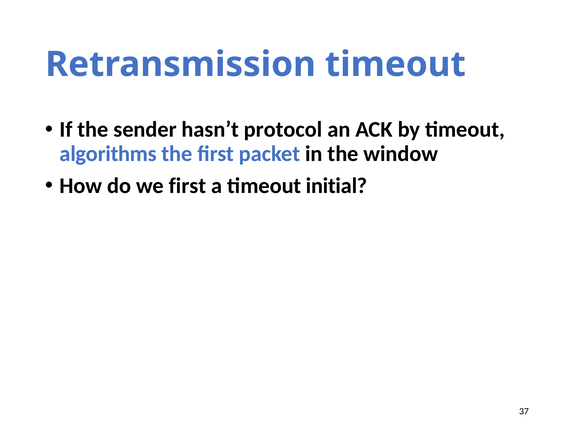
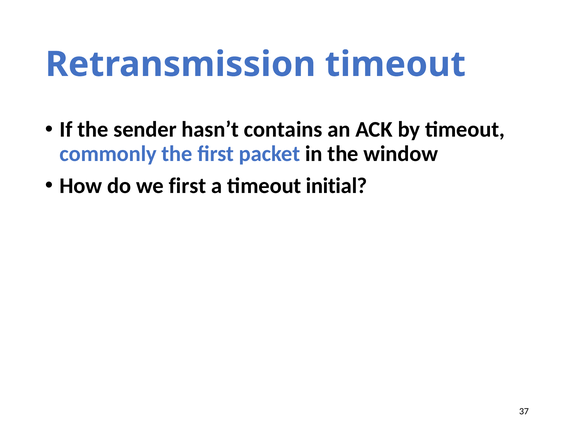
protocol: protocol -> contains (283, 129)
algorithms: algorithms -> commonly (108, 154)
